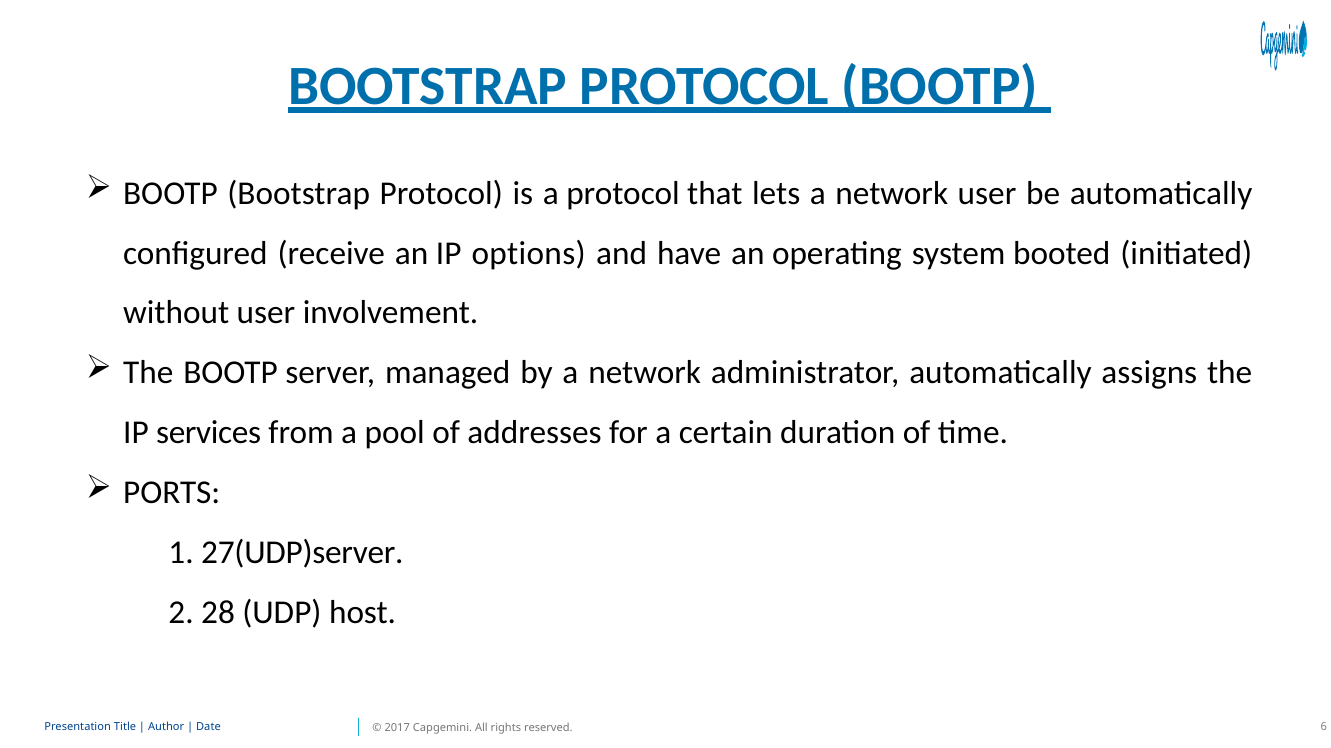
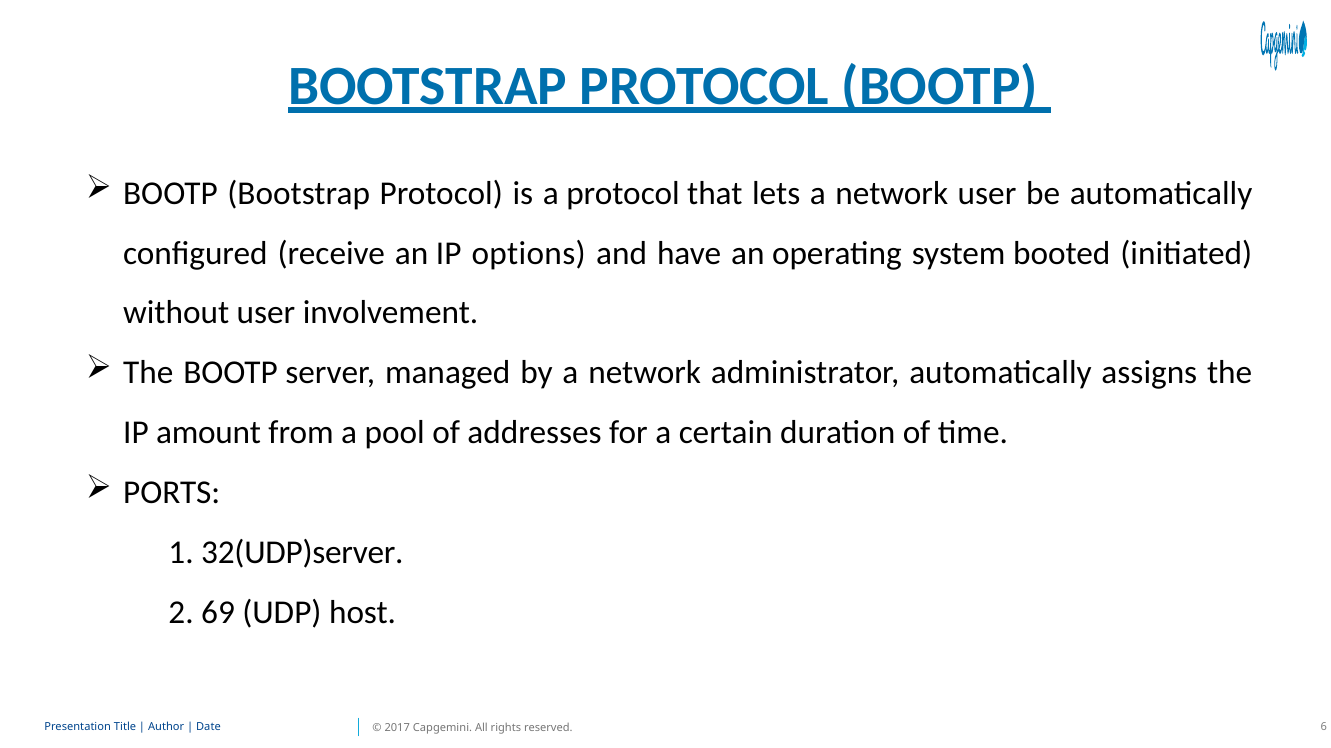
services: services -> amount (209, 433)
27(UDP)server: 27(UDP)server -> 32(UDP)server (302, 553)
28: 28 -> 69 (218, 613)
